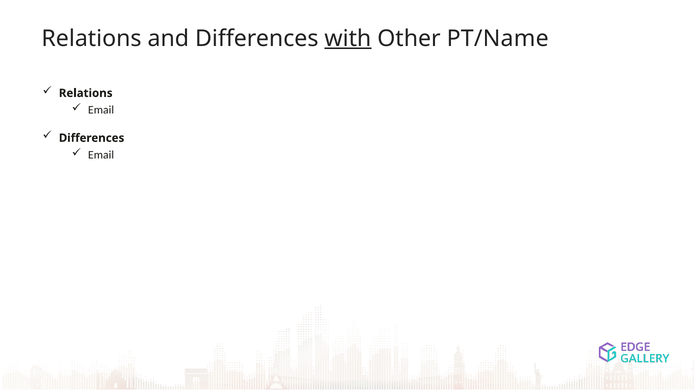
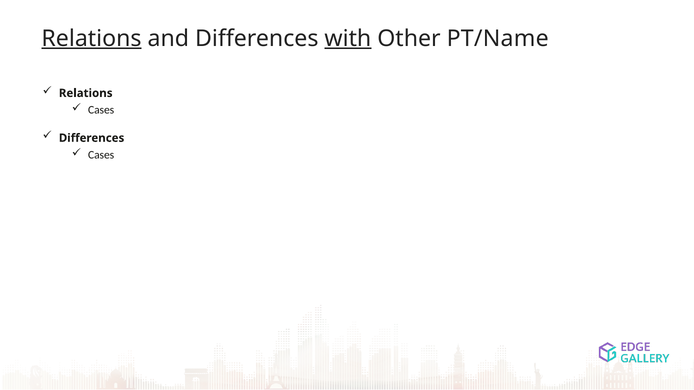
Relations underline: none -> present (92, 38)
Email: Email -> Cases (101, 110)
Email: Email -> Cases (101, 155)
